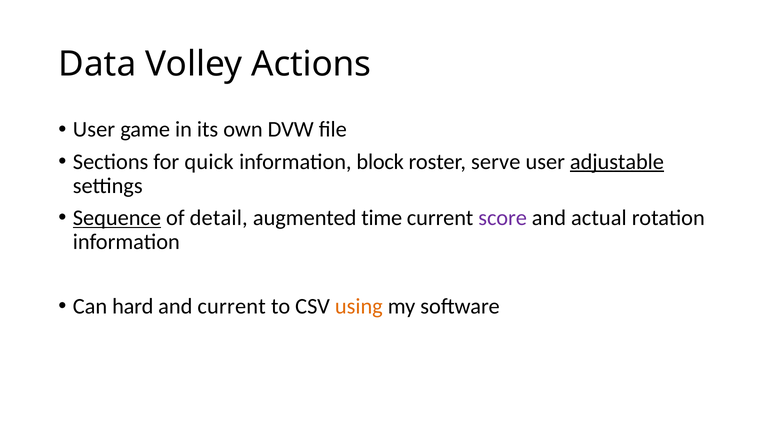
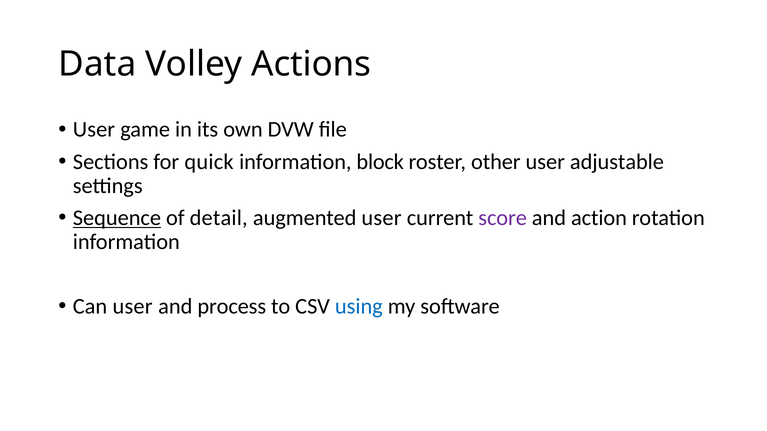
serve: serve -> other (496, 162)
adjustable underline: present -> none (617, 162)
augmented time: time -> user (382, 218)
actual: actual -> action (599, 218)
Can hard: hard -> user (133, 307)
and current: current -> process (232, 307)
using colour: orange -> blue (359, 307)
